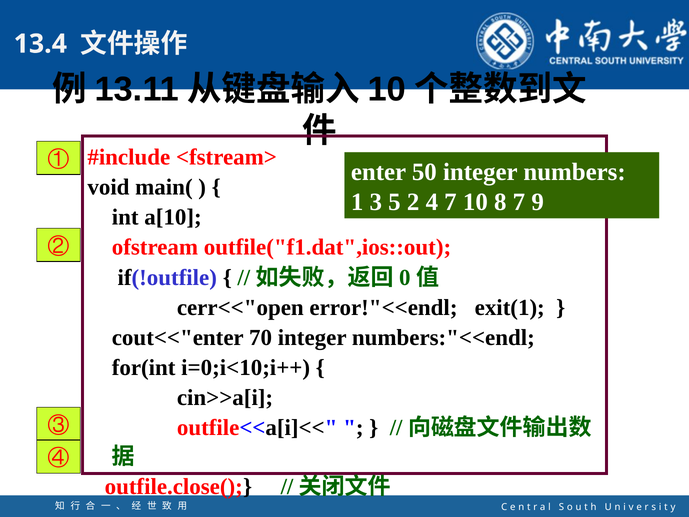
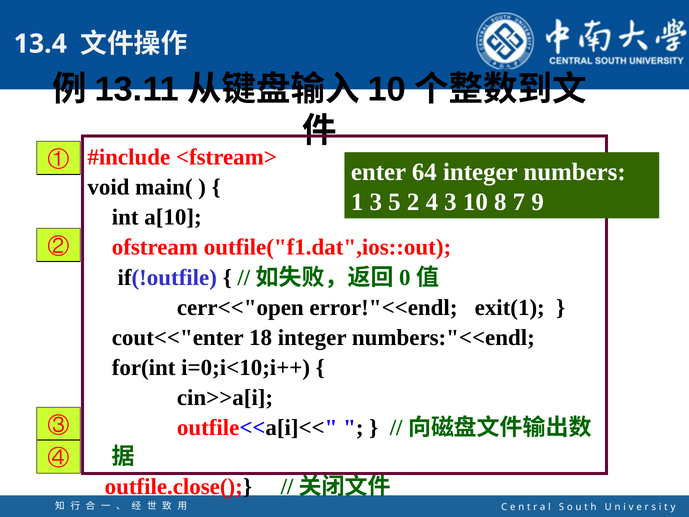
50: 50 -> 64 (424, 172)
4 7: 7 -> 3 (450, 202)
70: 70 -> 18 (261, 337)
